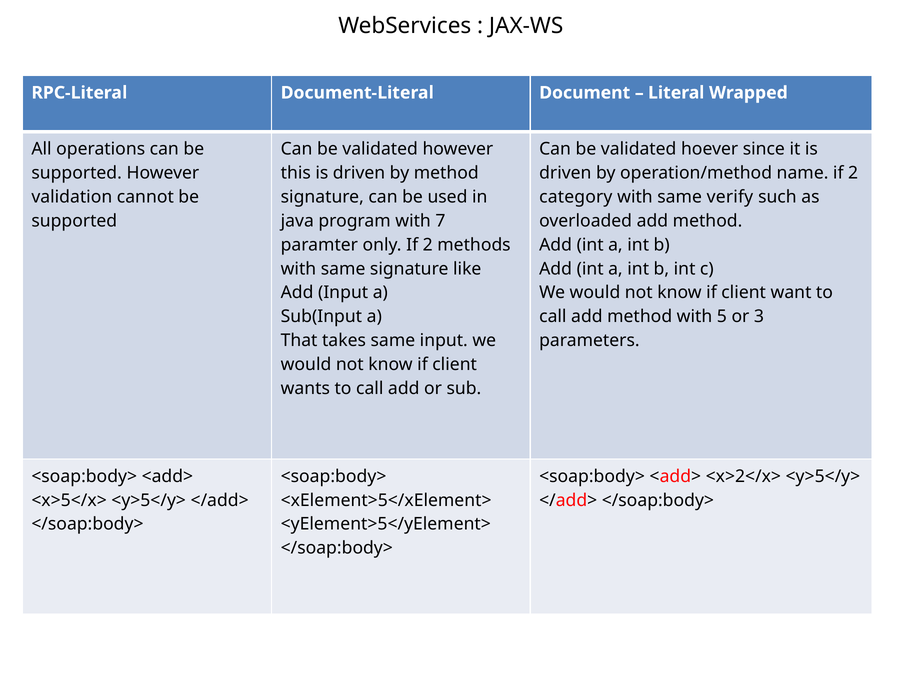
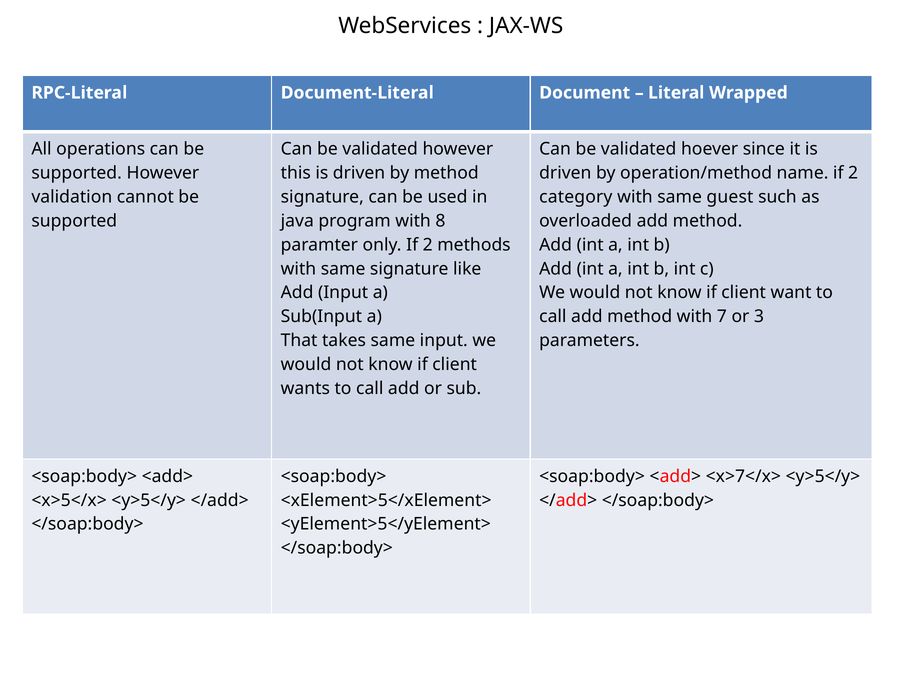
verify: verify -> guest (730, 197)
7: 7 -> 8 (440, 221)
5: 5 -> 7 (722, 316)
<x>2</x>: <x>2</x> -> <x>7</x> (743, 476)
